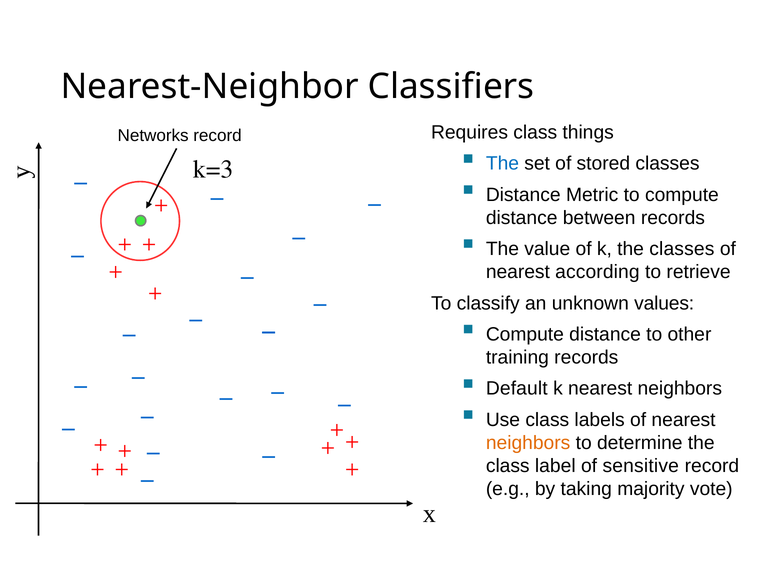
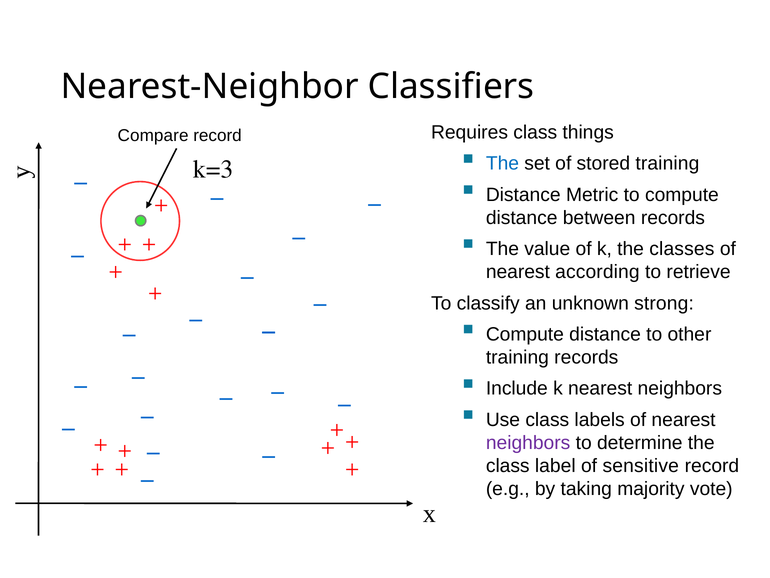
Networks: Networks -> Compare (153, 135)
stored classes: classes -> training (667, 163)
values: values -> strong (664, 303)
Default: Default -> Include (517, 388)
neighbors colour: orange -> purple (528, 442)
